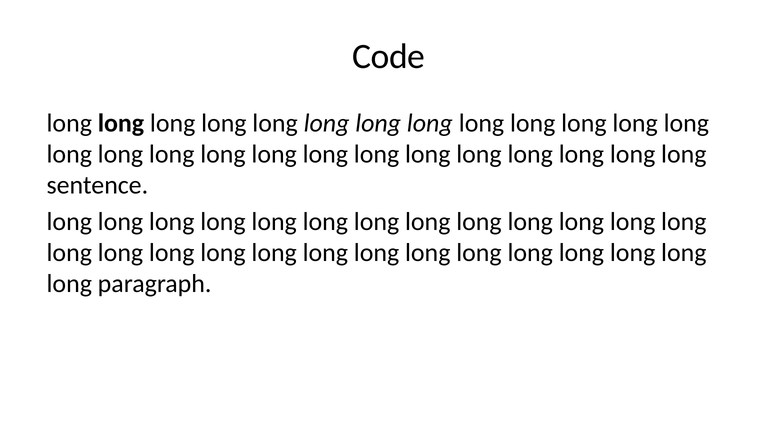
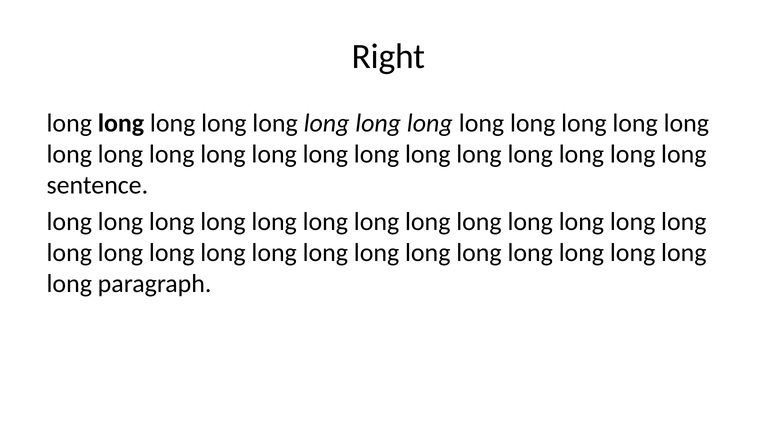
Code: Code -> Right (389, 56)
